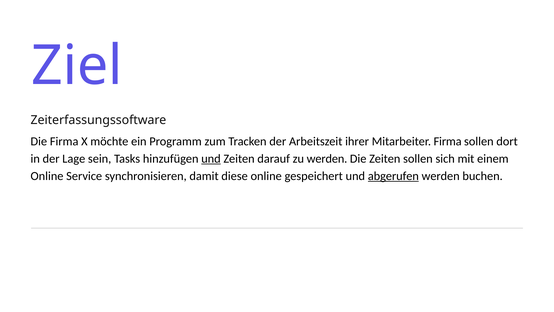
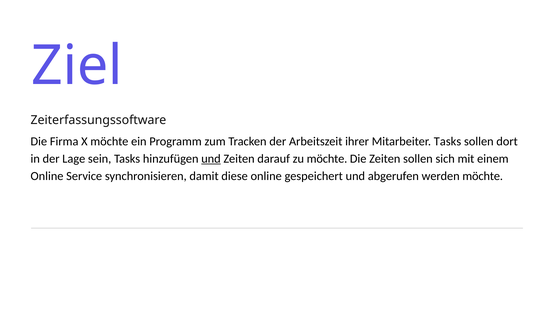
Mitarbeiter Firma: Firma -> Tasks (448, 141)
zu werden: werden -> möchte (327, 159)
abgerufen underline: present -> none (393, 176)
werden buchen: buchen -> möchte (483, 176)
